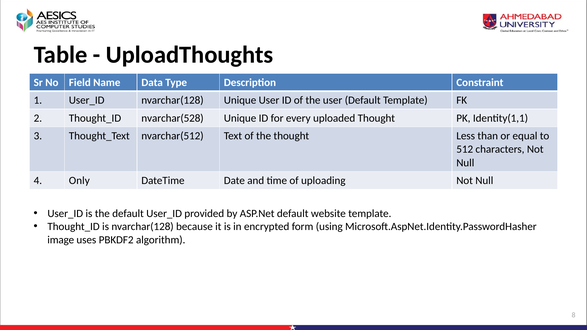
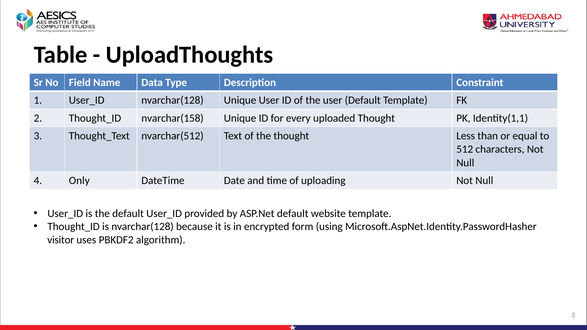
nvarchar(528: nvarchar(528 -> nvarchar(158 (173, 118)
image: image -> visitor (61, 240)
